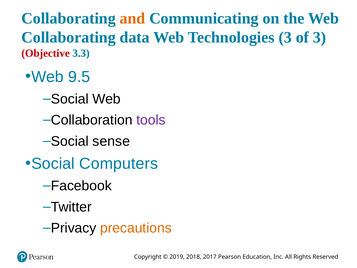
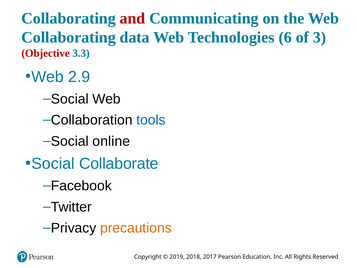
and colour: orange -> red (132, 18)
Technologies 3: 3 -> 6 (285, 37)
9.5: 9.5 -> 2.9 (79, 77)
tools colour: purple -> blue (151, 120)
sense: sense -> online (111, 141)
Computers: Computers -> Collaborate (119, 164)
